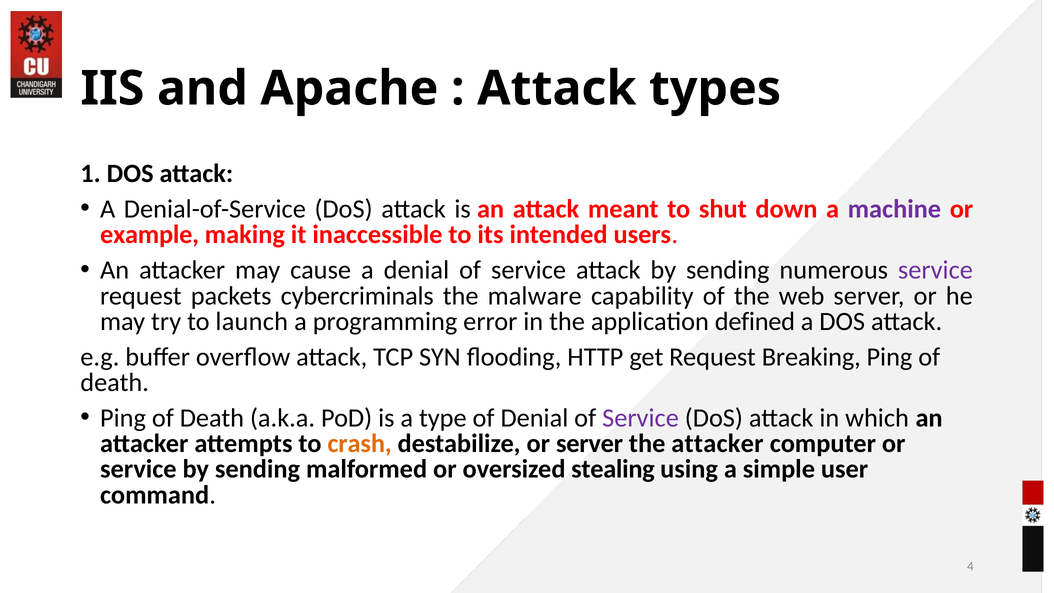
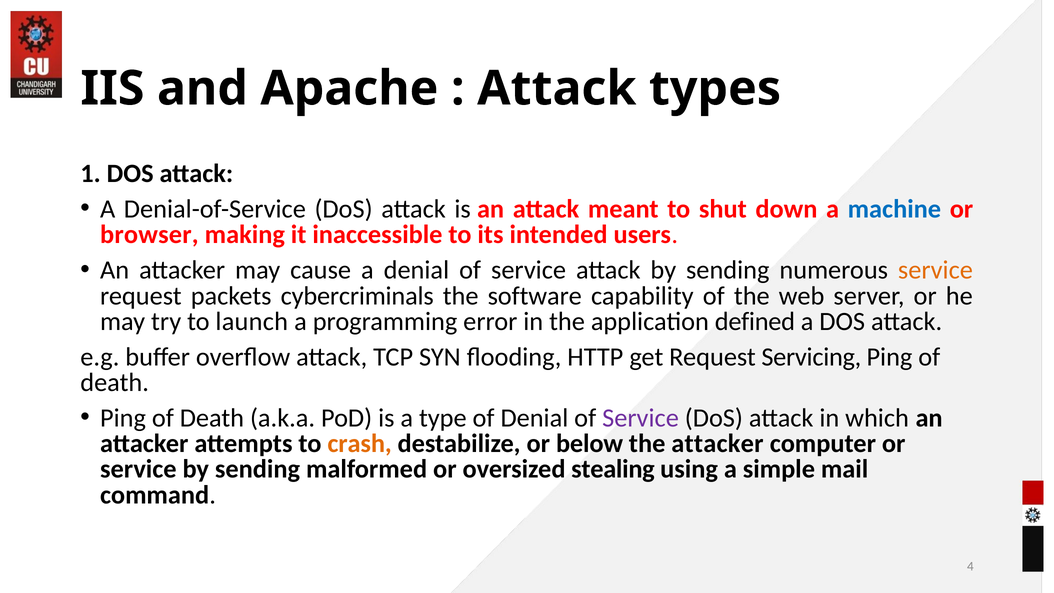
machine colour: purple -> blue (894, 209)
example: example -> browser (149, 235)
service colour: purple -> orange (935, 270)
malware: malware -> software (535, 296)
Breaking: Breaking -> Servicing (811, 357)
or server: server -> below (590, 444)
user: user -> mail (845, 469)
